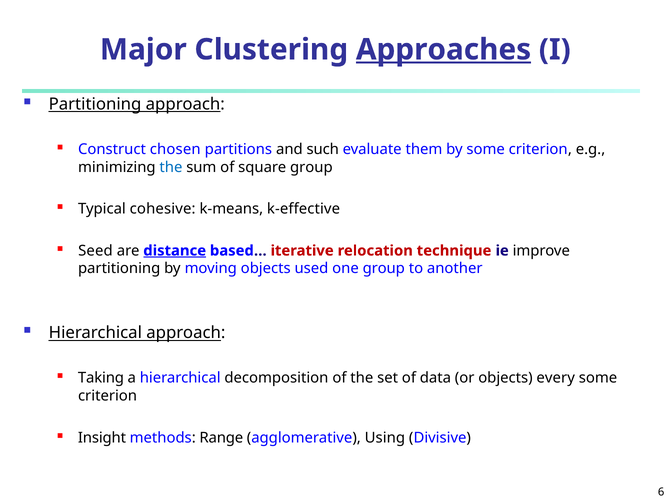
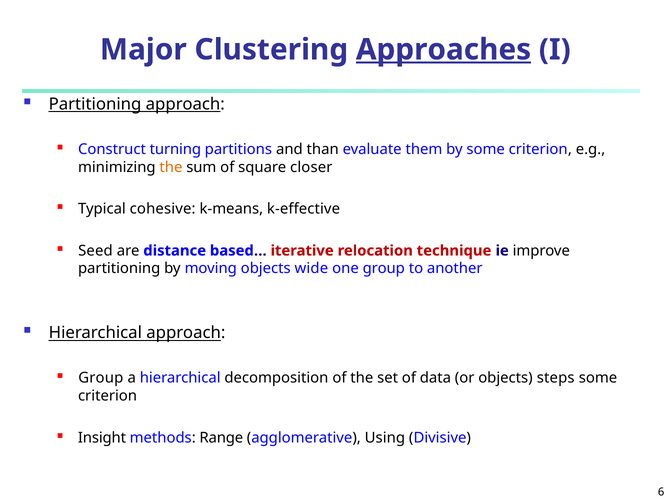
chosen: chosen -> turning (175, 149)
such: such -> than (323, 149)
the colour: blue -> orange (171, 167)
square group: group -> closer (311, 167)
distance underline: present -> none (175, 251)
used: used -> wide (311, 269)
Taking: Taking -> Group (101, 378)
every: every -> steps (556, 378)
